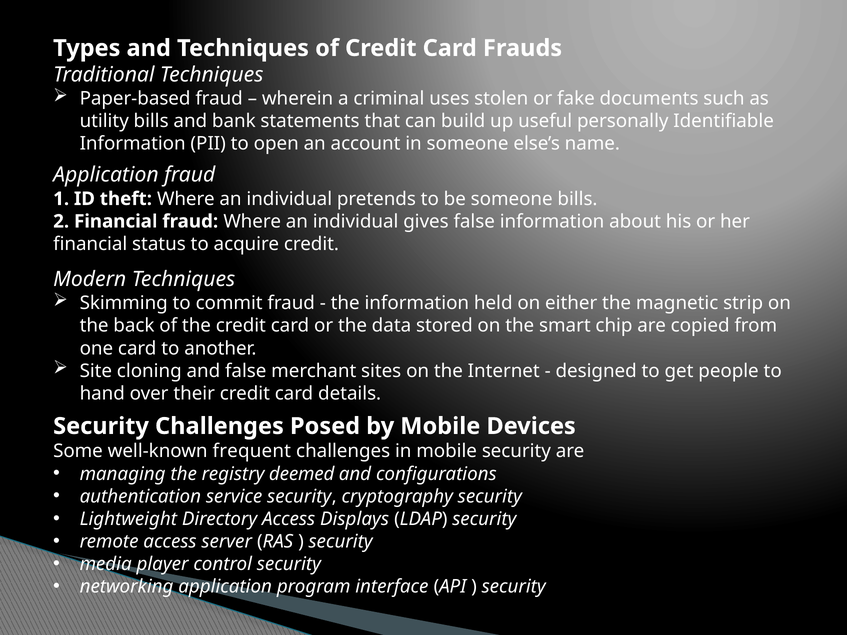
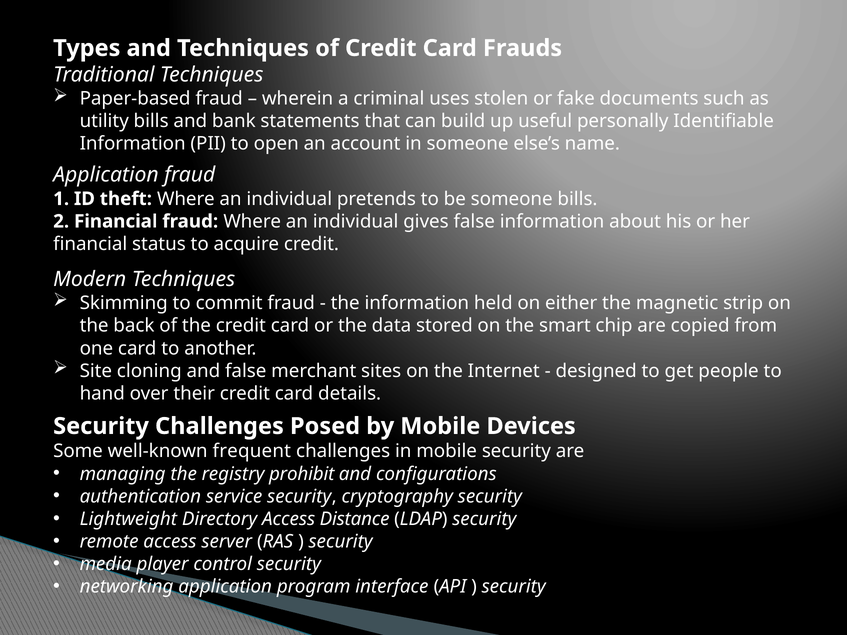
deemed: deemed -> prohibit (302, 474)
Displays: Displays -> Distance (355, 519)
